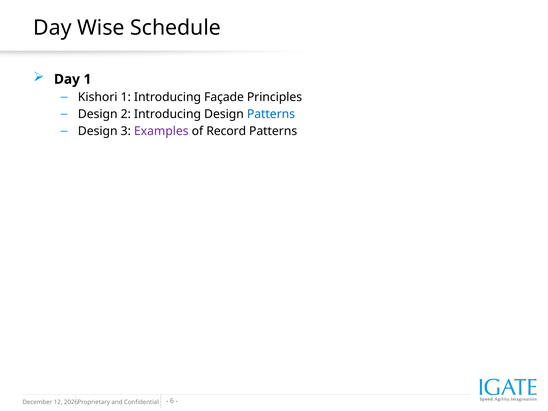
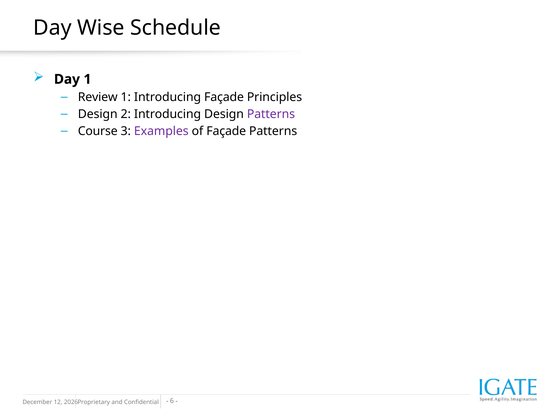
Kishori: Kishori -> Review (98, 97)
Patterns colour: blue -> purple (271, 114)
Design: Design -> Course (98, 131)
of Record: Record -> Façade (226, 131)
